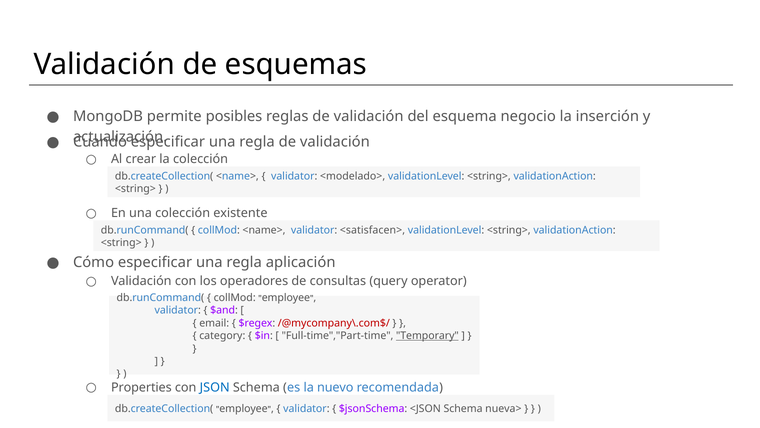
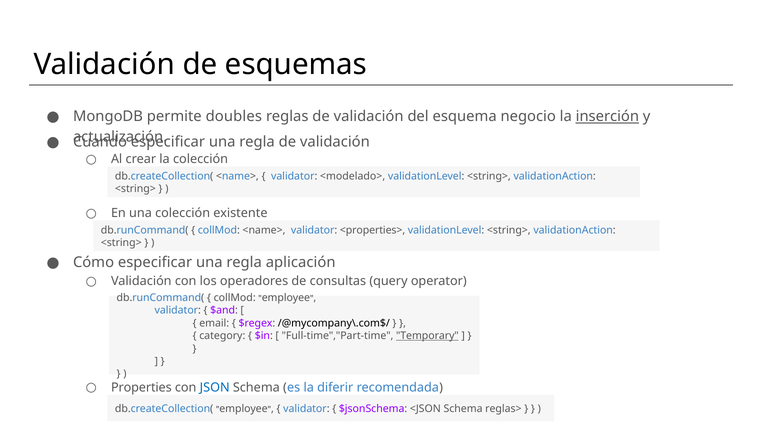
posibles: posibles -> doubles (234, 116)
inserción underline: none -> present (607, 116)
<satisfacen>: <satisfacen> -> <properties> (373, 230)
/@mycompany\.com$/ colour: red -> black (334, 323)
nuevo: nuevo -> diferir (335, 387)
nueva>: nueva> -> reglas> (503, 408)
